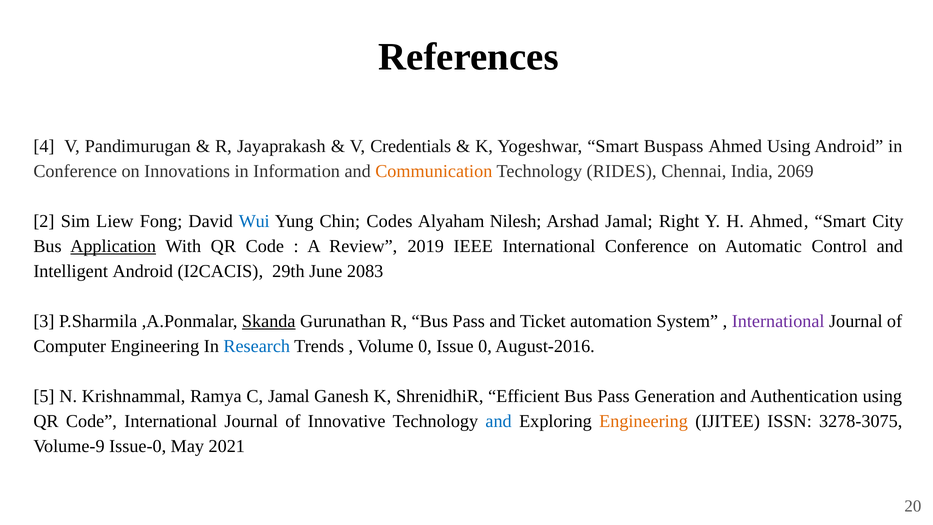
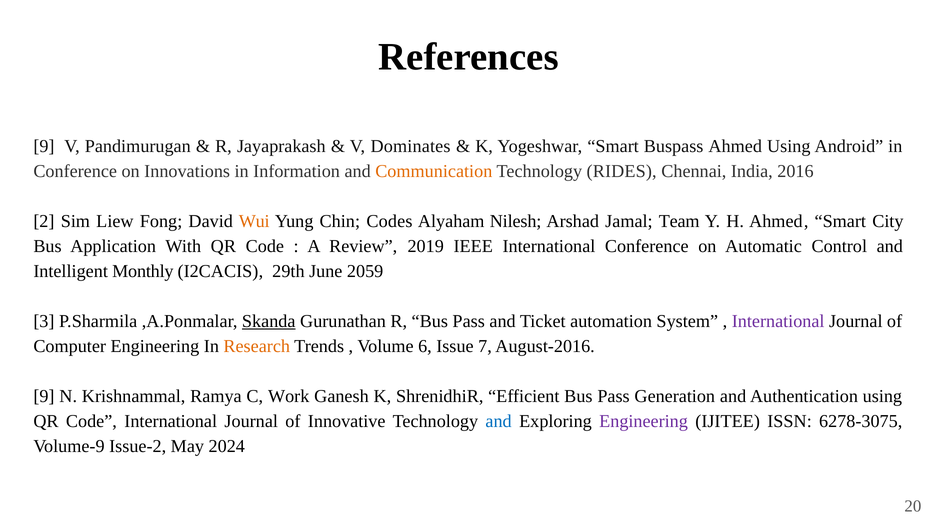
4: 4 -> 9 (44, 146)
Credentials: Credentials -> Dominates (411, 146)
2069: 2069 -> 2016 (795, 171)
Wui colour: blue -> orange (254, 221)
Right: Right -> Team (679, 221)
Application underline: present -> none (113, 246)
Intelligent Android: Android -> Monthly (143, 271)
2083: 2083 -> 2059 (365, 271)
Research colour: blue -> orange (257, 346)
Volume 0: 0 -> 6 (425, 346)
Issue 0: 0 -> 7 (485, 346)
5: 5 -> 9 (44, 396)
C Jamal: Jamal -> Work (289, 396)
Engineering colour: orange -> purple (644, 421)
3278-3075: 3278-3075 -> 6278-3075 (861, 421)
Issue-0: Issue-0 -> Issue-2 (138, 446)
2021: 2021 -> 2024 (227, 446)
